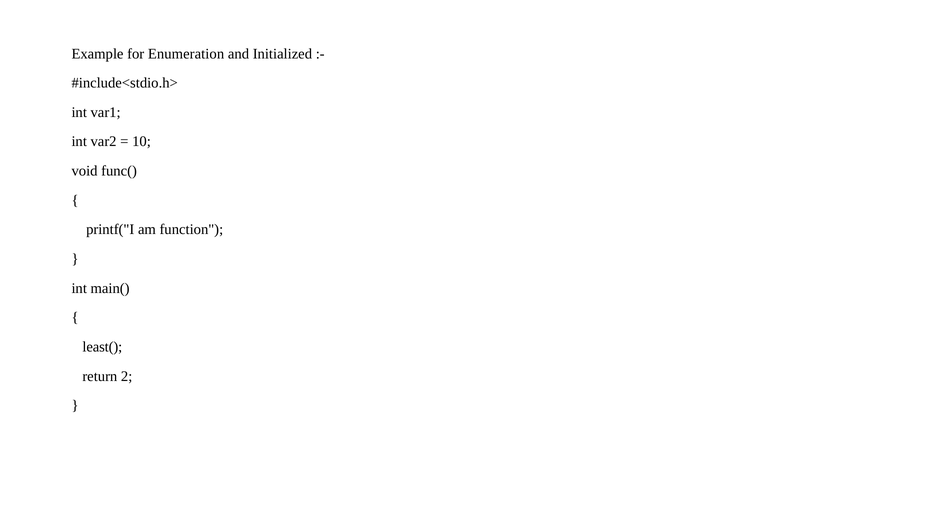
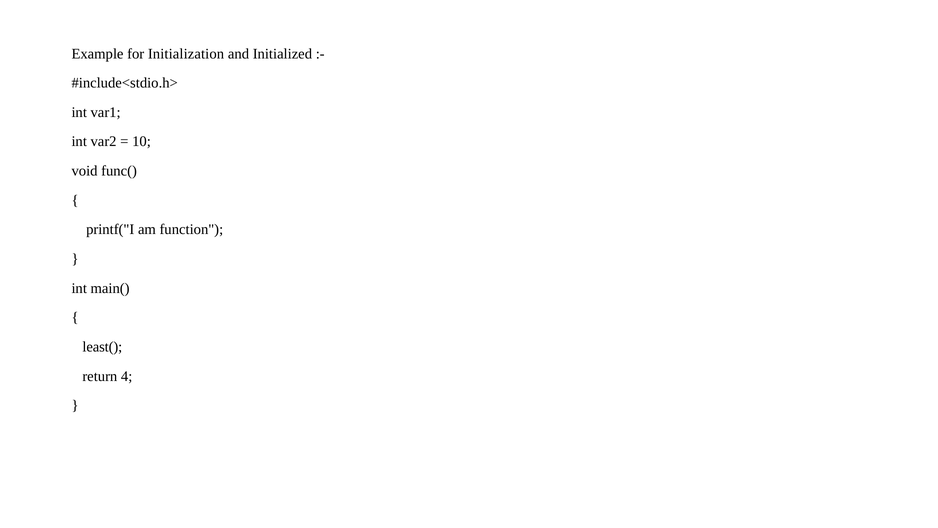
Enumeration: Enumeration -> Initialization (186, 54)
2: 2 -> 4 (127, 376)
